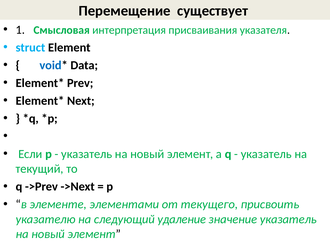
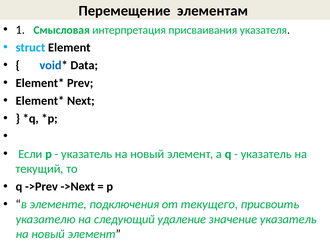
существует: существует -> элементам (213, 11)
элементами: элементами -> подключения (124, 205)
